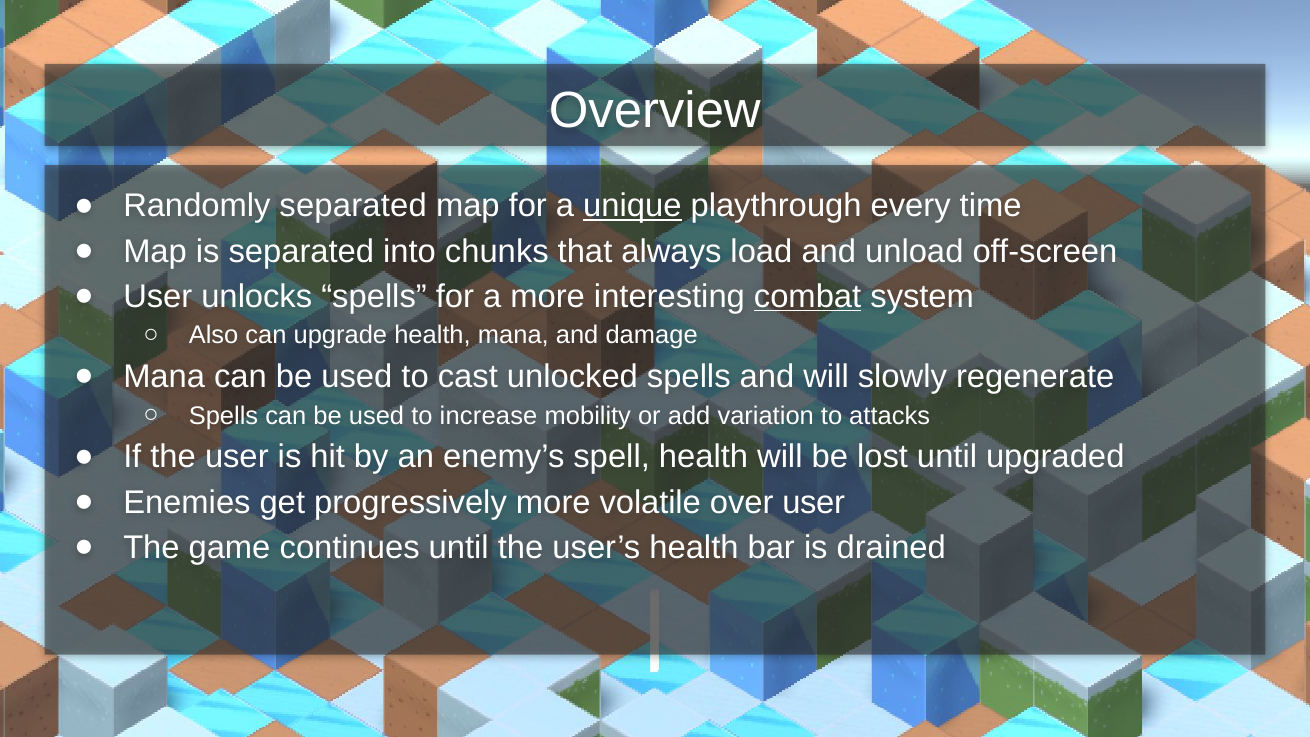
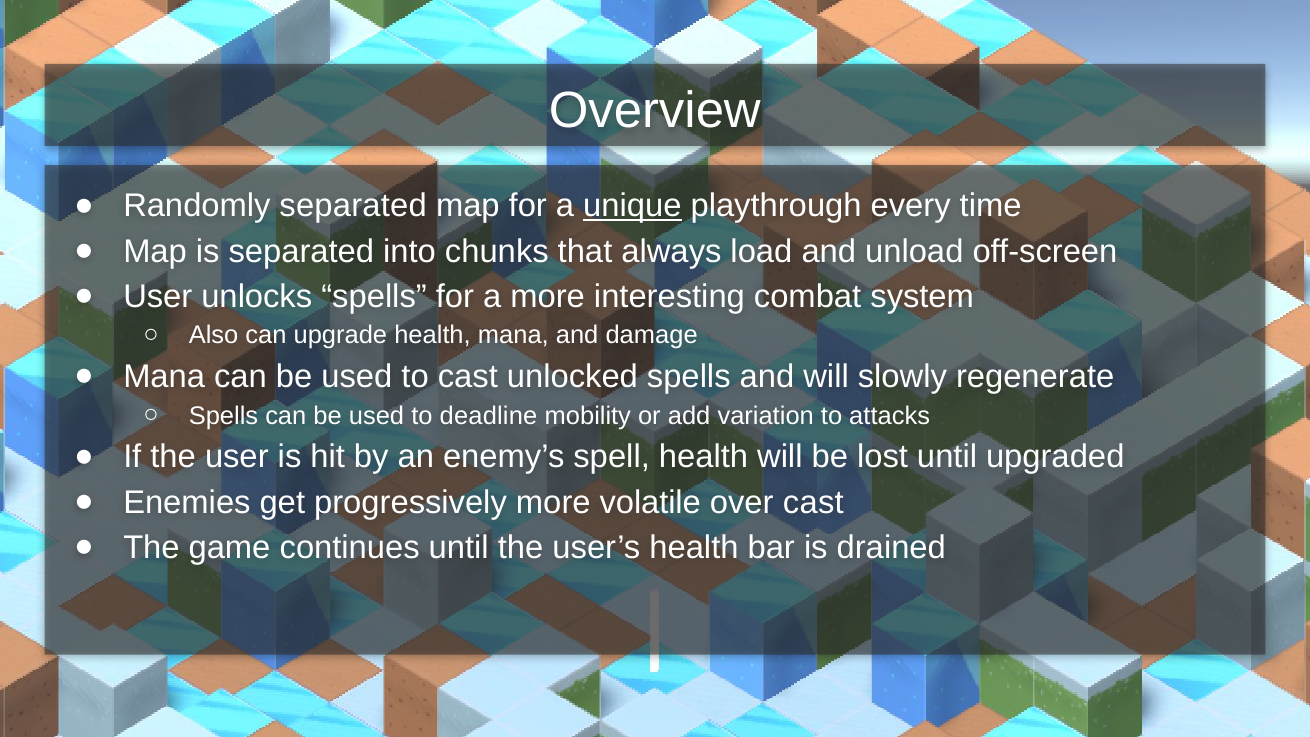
combat underline: present -> none (808, 296)
increase: increase -> deadline (489, 416)
over user: user -> cast (813, 502)
